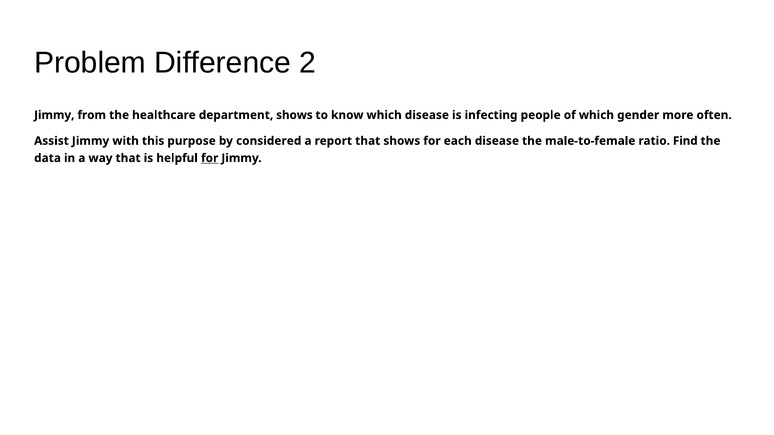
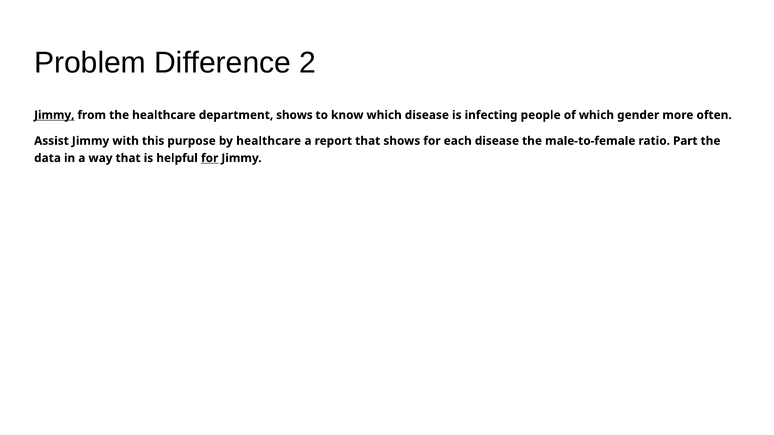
Jimmy underline: none -> present (54, 115)
by considered: considered -> healthcare (269, 141)
Find: Find -> Part (685, 141)
